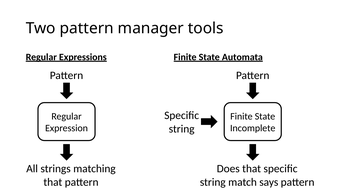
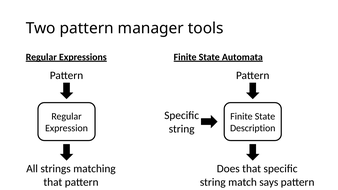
Incomplete: Incomplete -> Description (253, 128)
